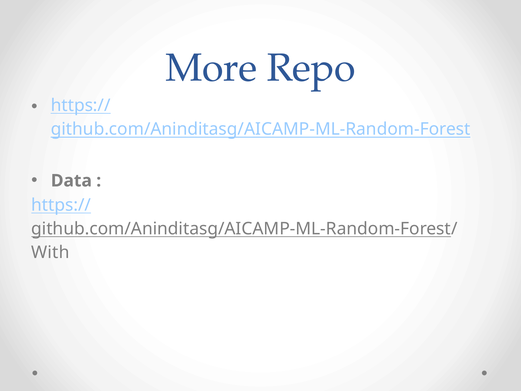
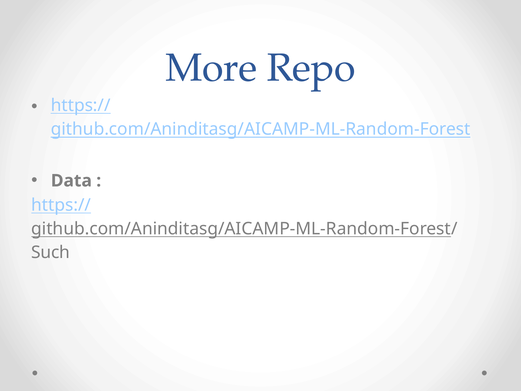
With: With -> Such (51, 252)
